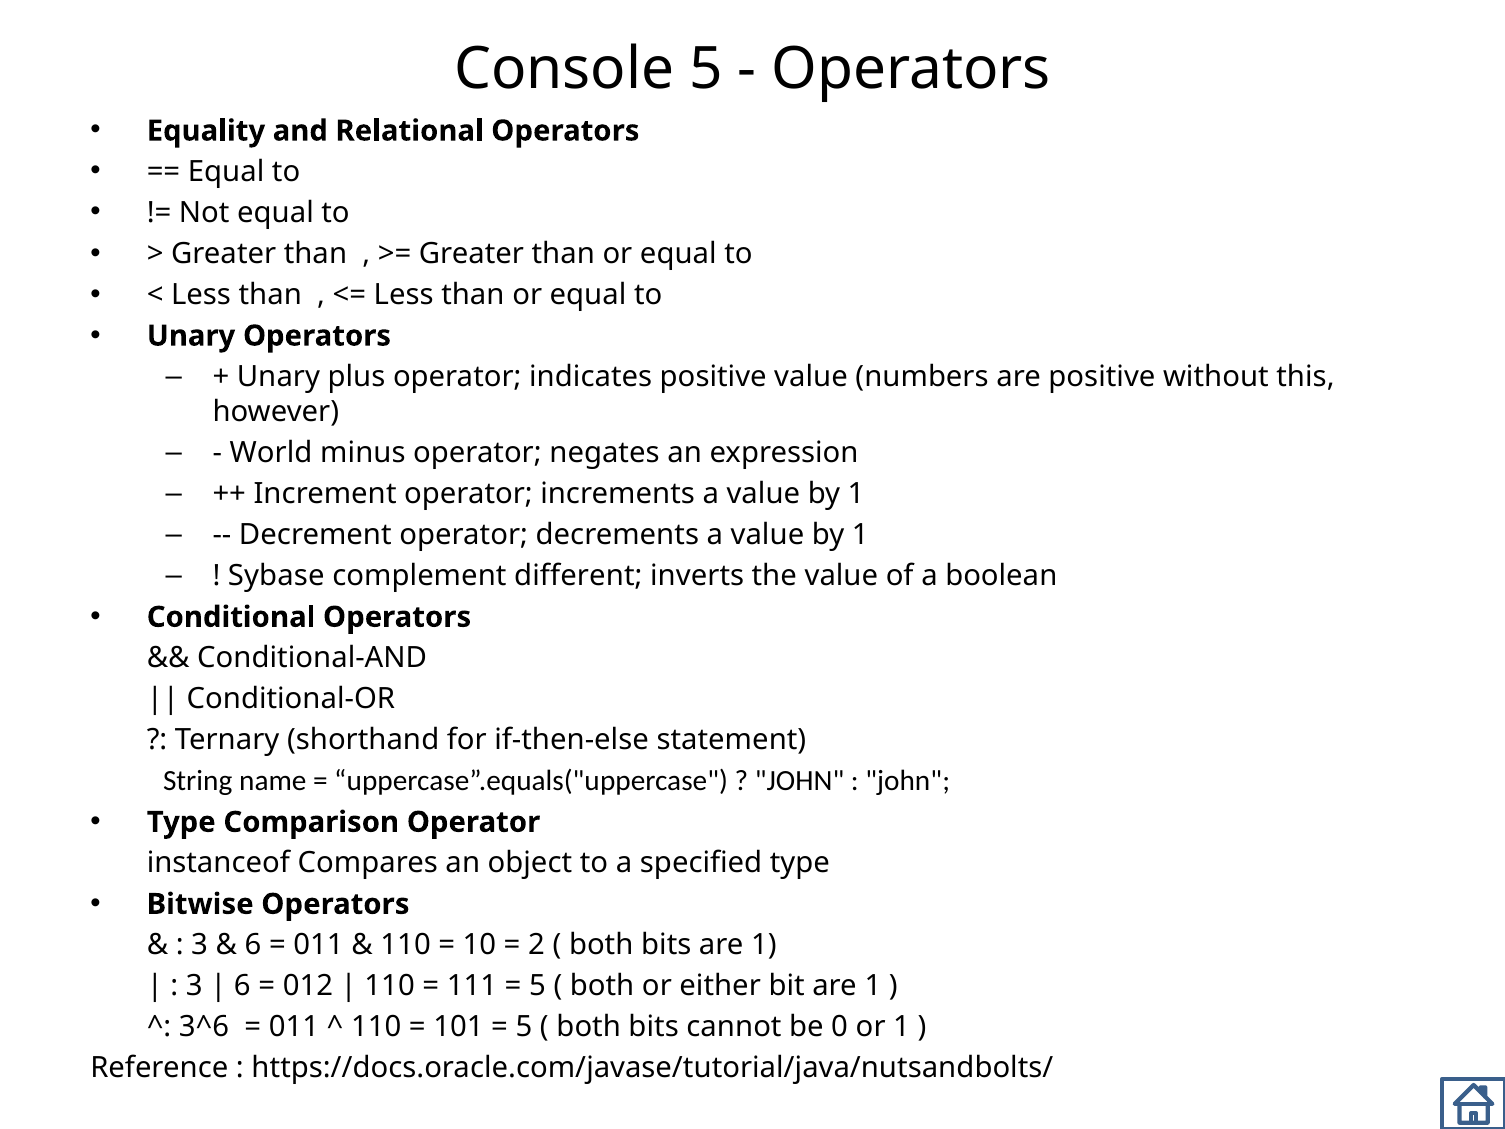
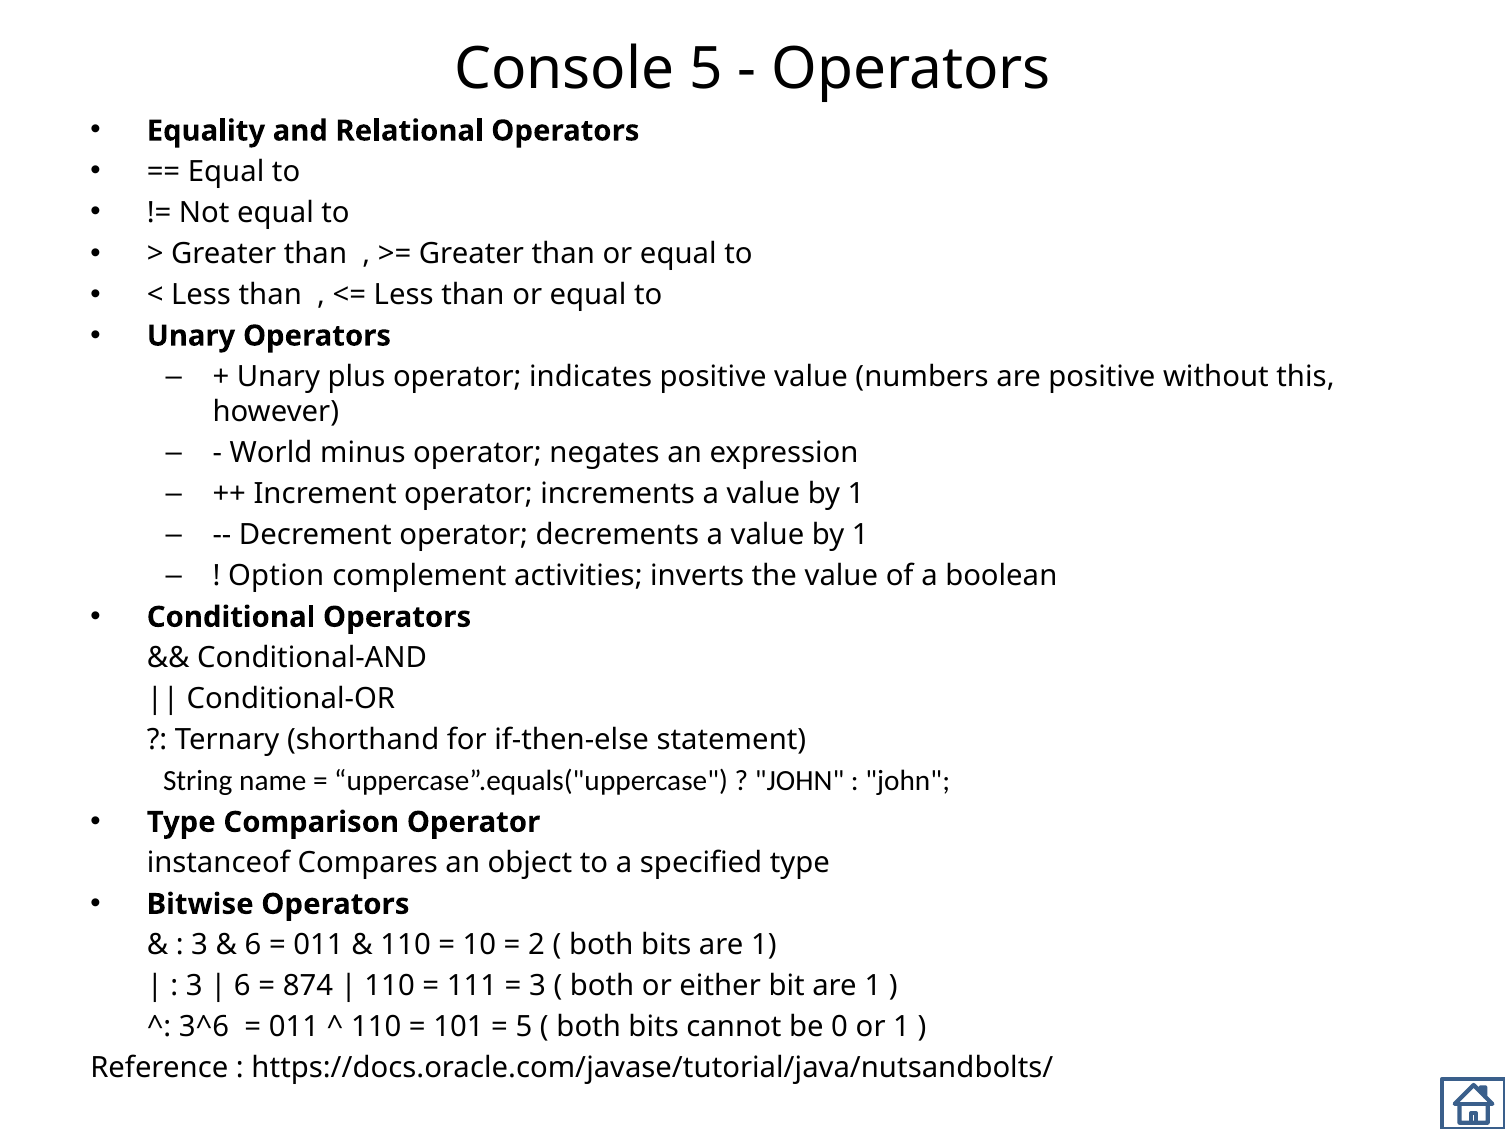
Sybase: Sybase -> Option (276, 576)
different: different -> activities (578, 576)
012: 012 -> 874 (308, 986)
5: 5 -> 3 (537, 986)
